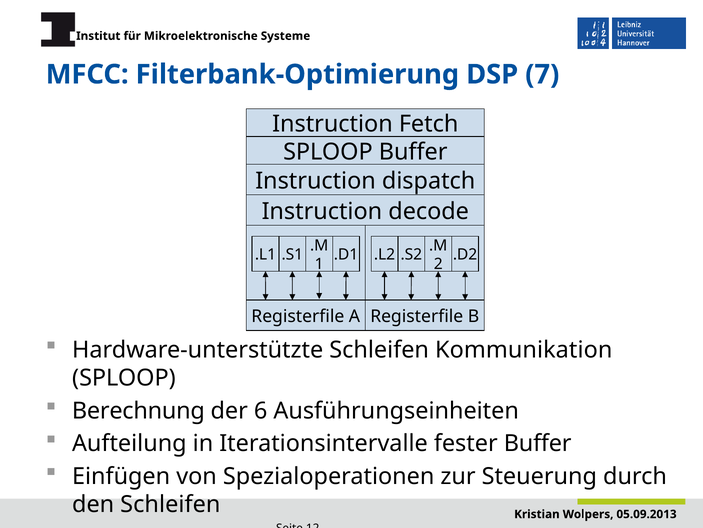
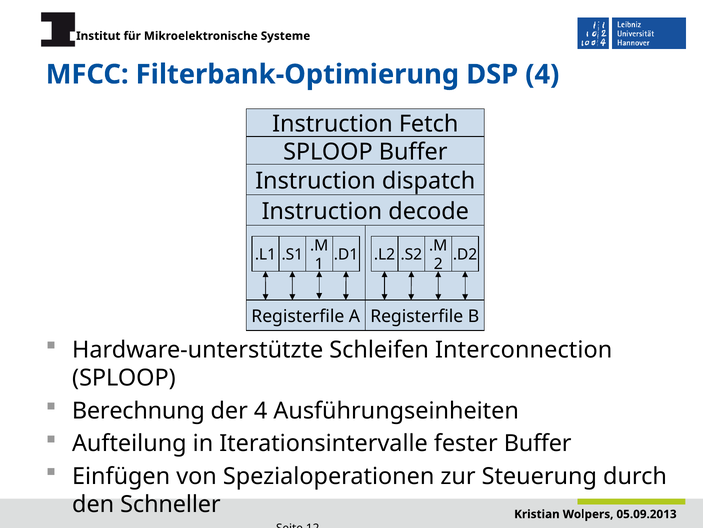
DSP 7: 7 -> 4 (542, 74)
Kommunikation: Kommunikation -> Interconnection (524, 349)
der 6: 6 -> 4 (261, 410)
den Schleifen: Schleifen -> Schneller (170, 504)
